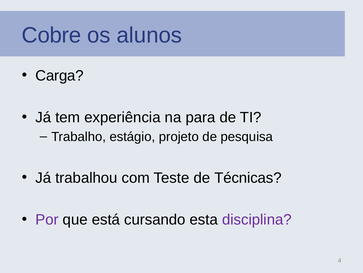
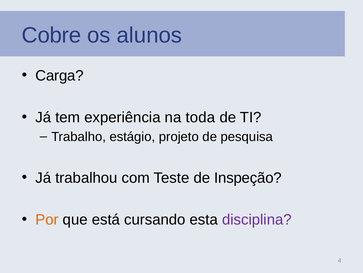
para: para -> toda (200, 117)
Técnicas: Técnicas -> Inspeção (248, 177)
Por colour: purple -> orange (47, 219)
